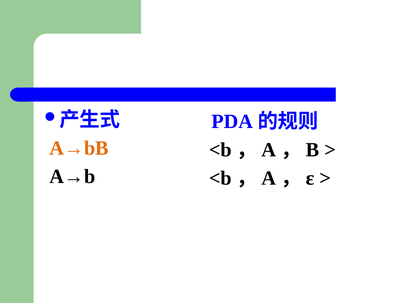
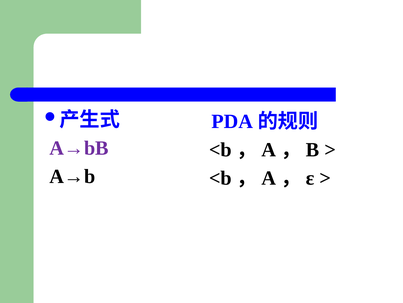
A→bB colour: orange -> purple (79, 148)
